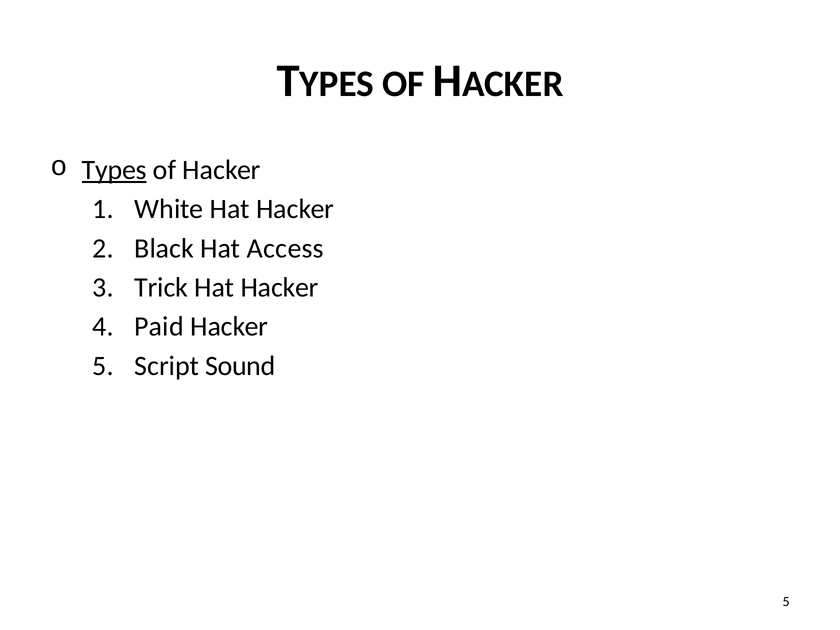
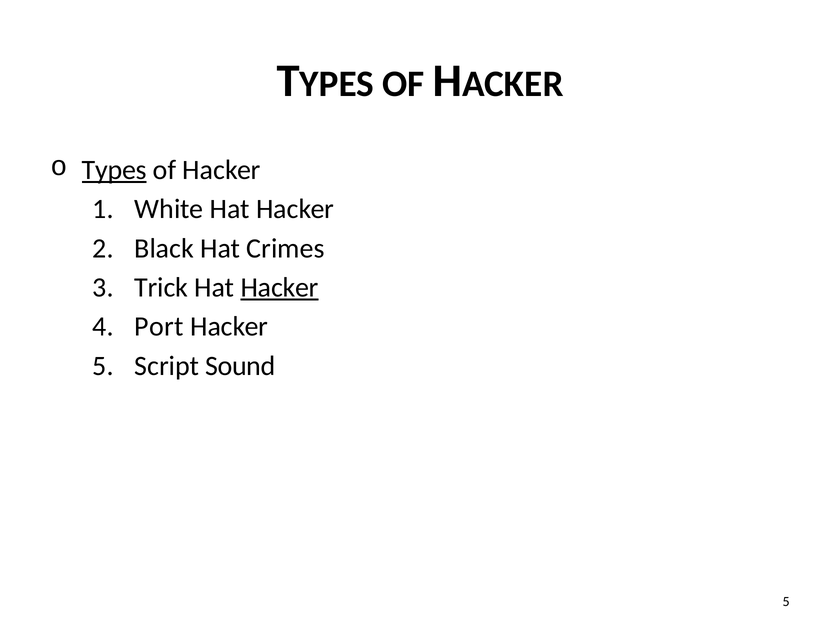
Access: Access -> Crimes (286, 248)
Hacker underline: none -> present (280, 288)
Paid: Paid -> Port (159, 327)
